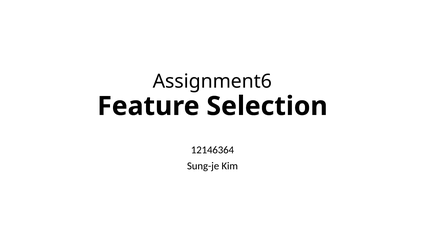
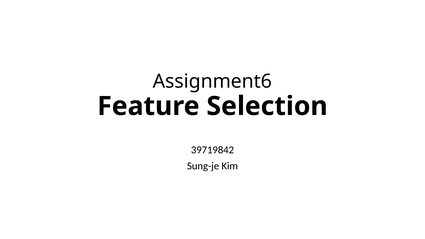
12146364: 12146364 -> 39719842 (212, 150)
